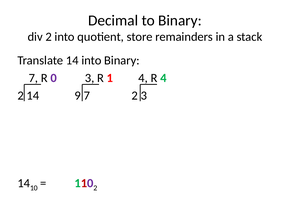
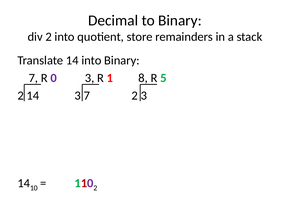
1 4: 4 -> 8 (143, 78)
R 4: 4 -> 5 (163, 78)
14 9: 9 -> 3 (78, 96)
